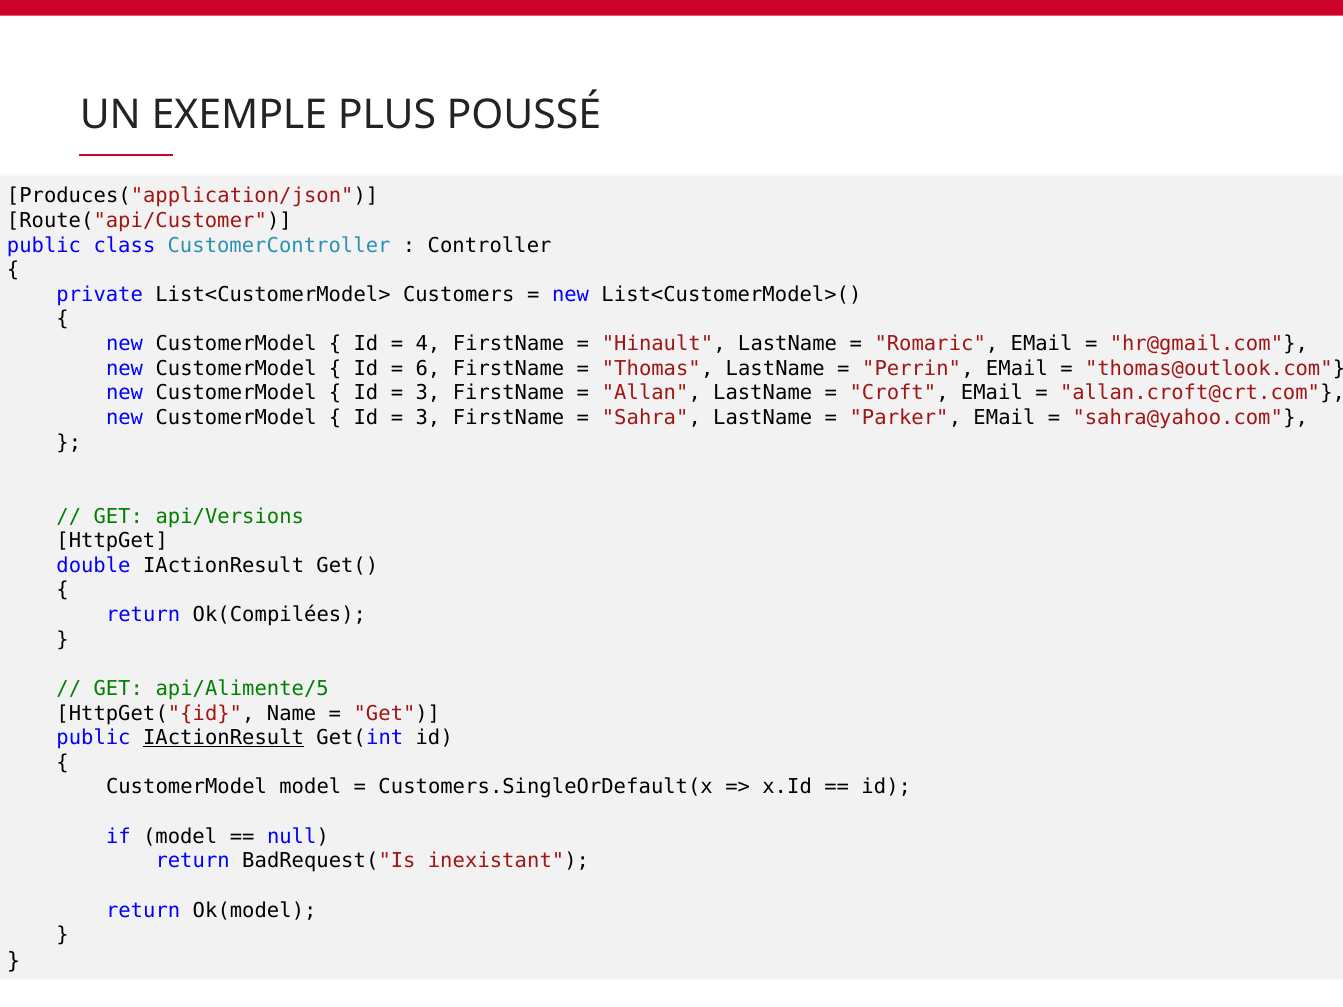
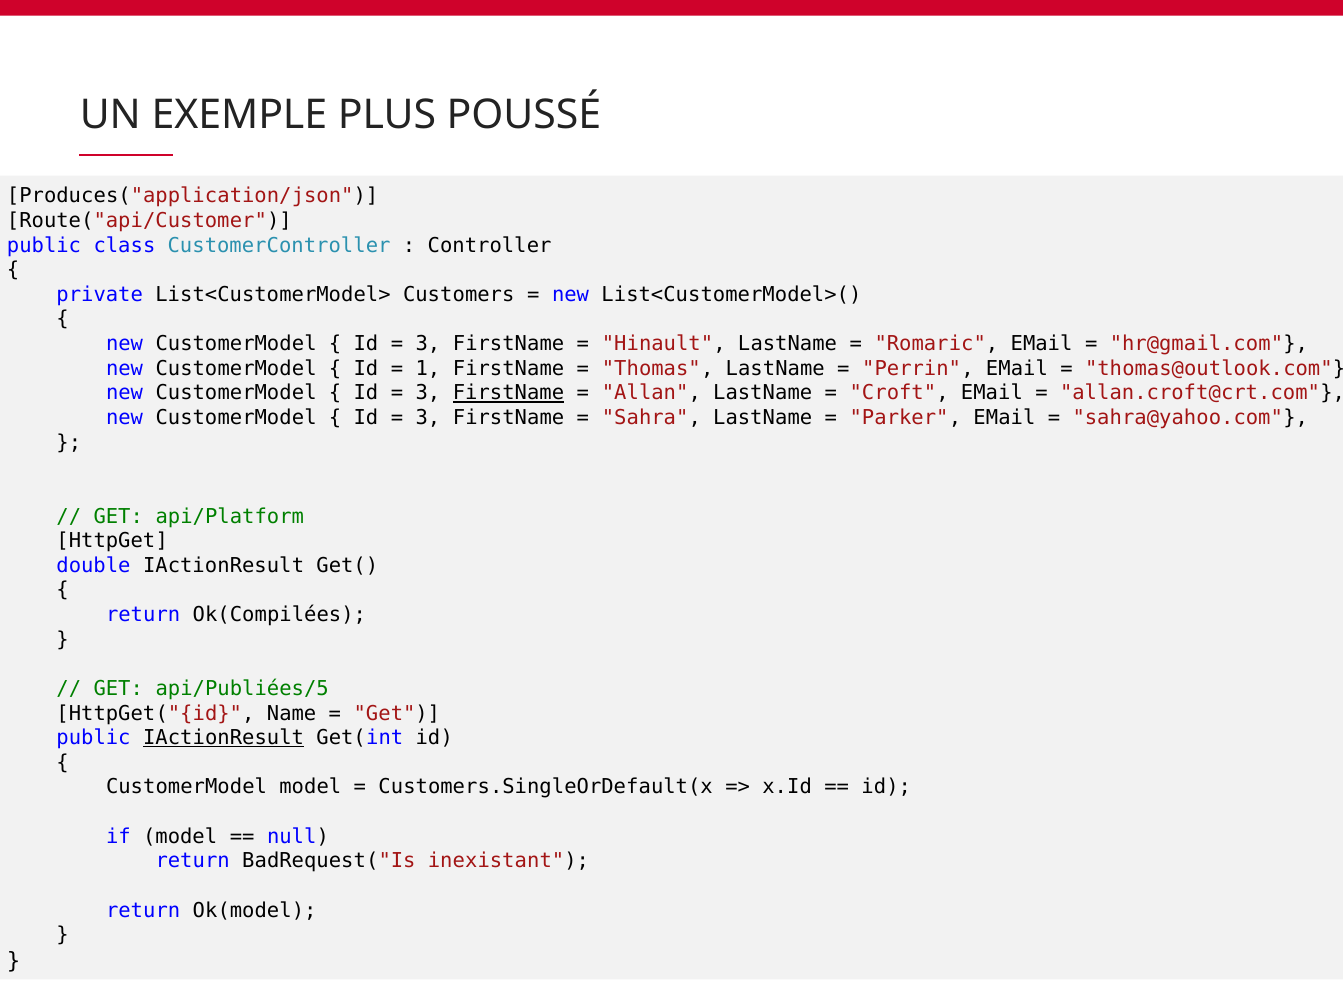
4: 4 -> 3 (428, 344)
6: 6 -> 1 (428, 369)
FirstName underline: none -> present (508, 393)
api/Versions: api/Versions -> api/Platform (230, 516)
api/Alimente/5: api/Alimente/5 -> api/Publiées/5 (242, 689)
